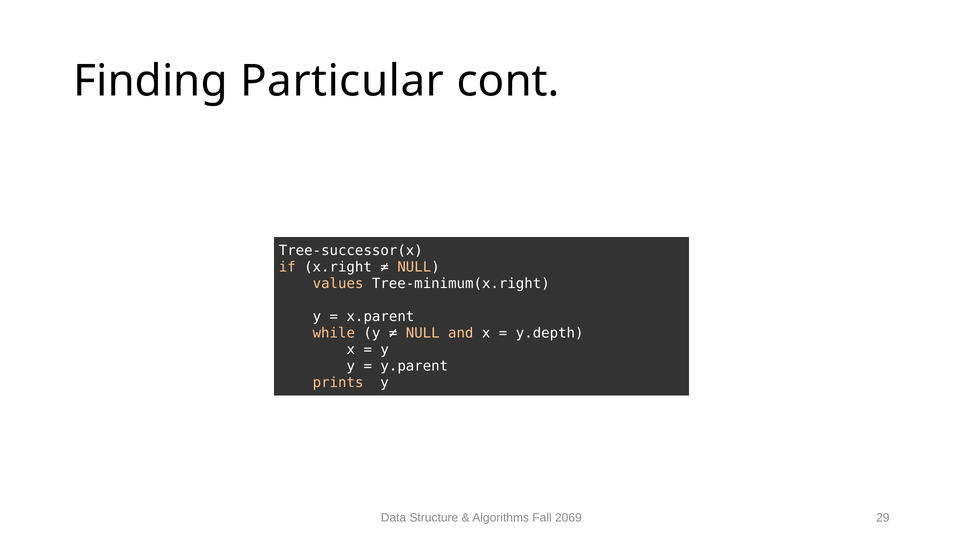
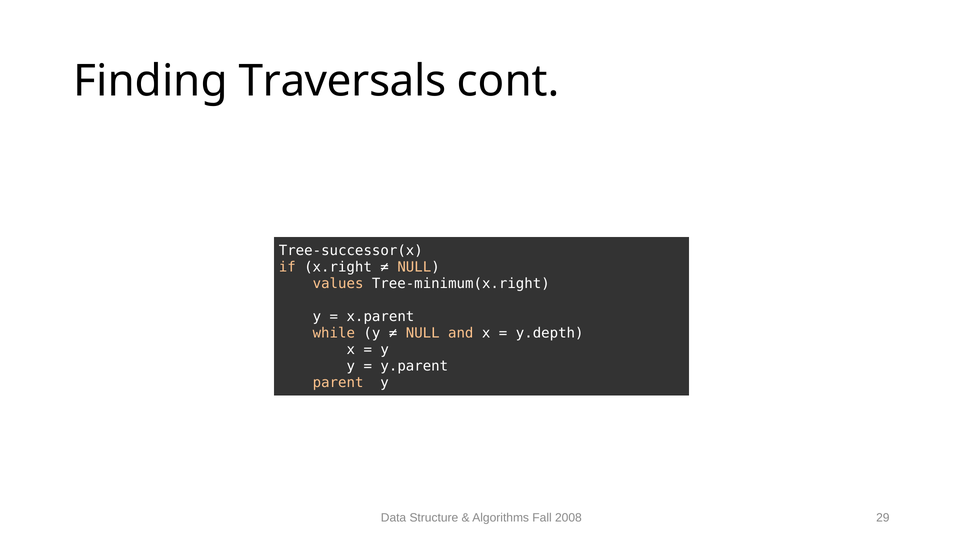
Particular: Particular -> Traversals (343, 81)
prints: prints -> parent (338, 382)
2069: 2069 -> 2008 (568, 517)
